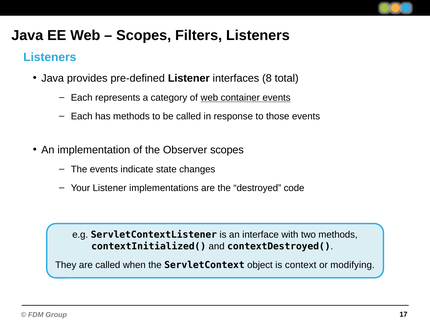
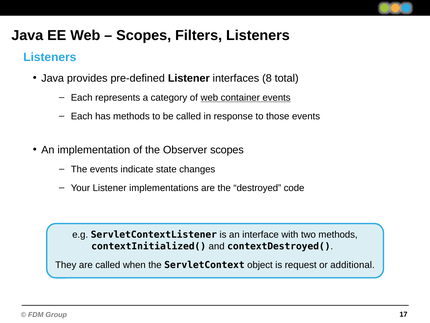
context: context -> request (301, 264)
modifying: modifying -> additional (353, 264)
